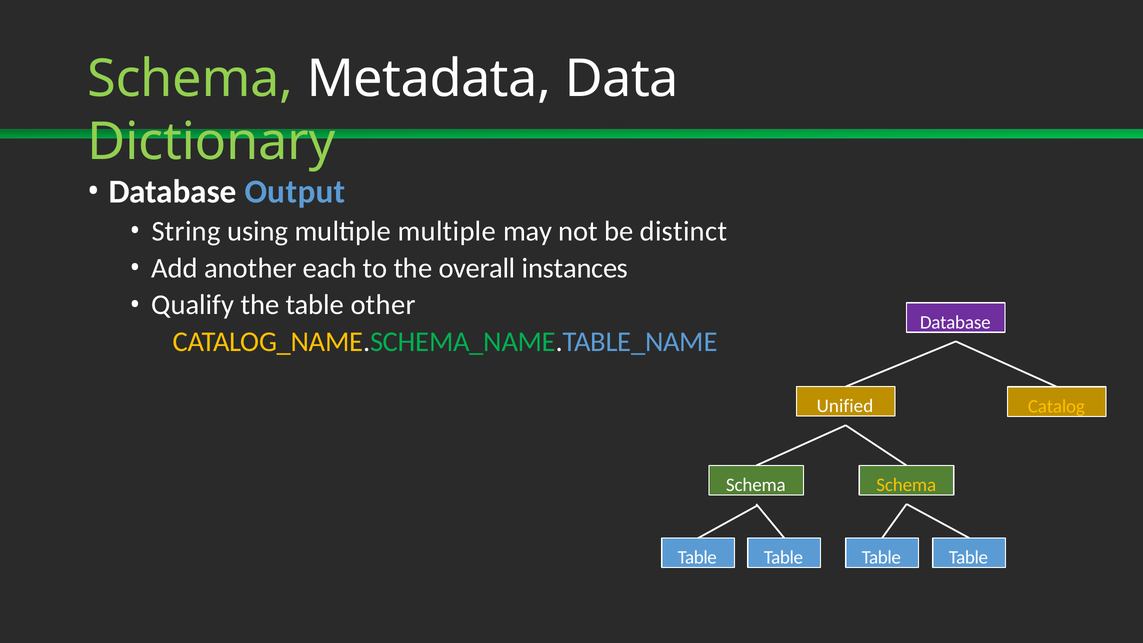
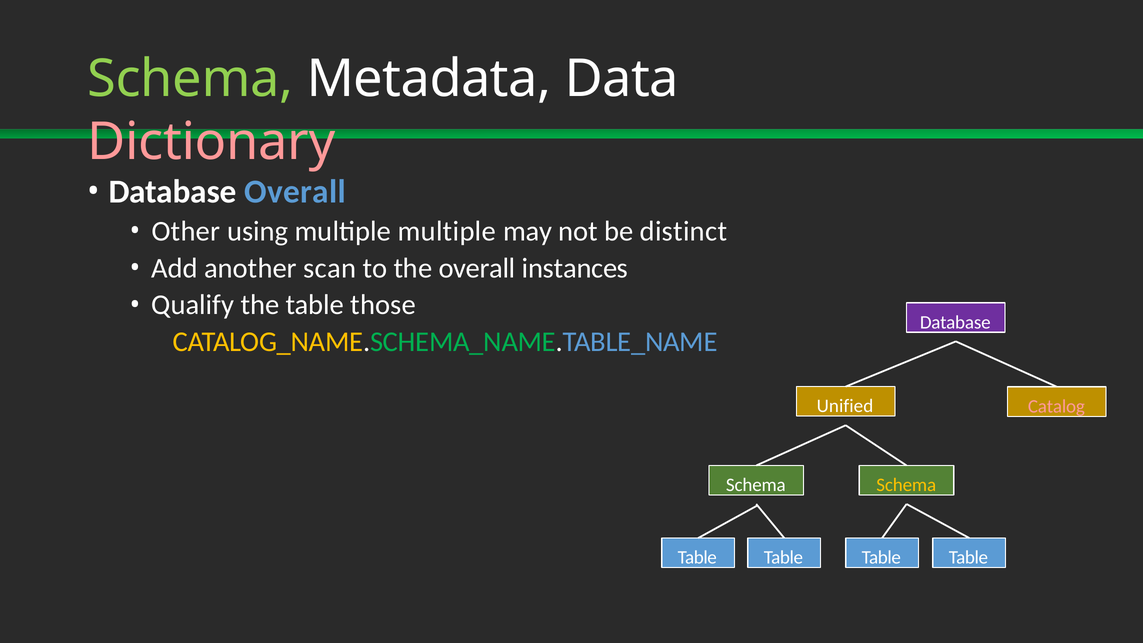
Dictionary colour: light green -> pink (211, 142)
Database Output: Output -> Overall (295, 192)
String: String -> Other (186, 231)
each: each -> scan (330, 268)
other: other -> those (383, 305)
Catalog colour: yellow -> pink (1056, 406)
